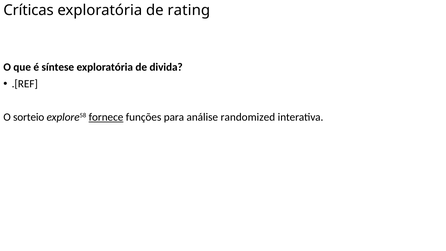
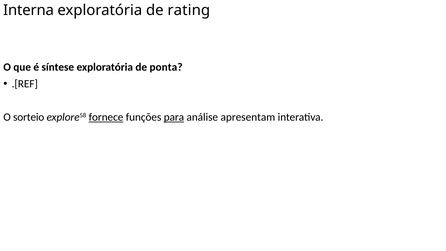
Críticas: Críticas -> Interna (29, 10)
divida: divida -> ponta (166, 67)
para underline: none -> present (174, 117)
randomized: randomized -> apresentam (248, 117)
